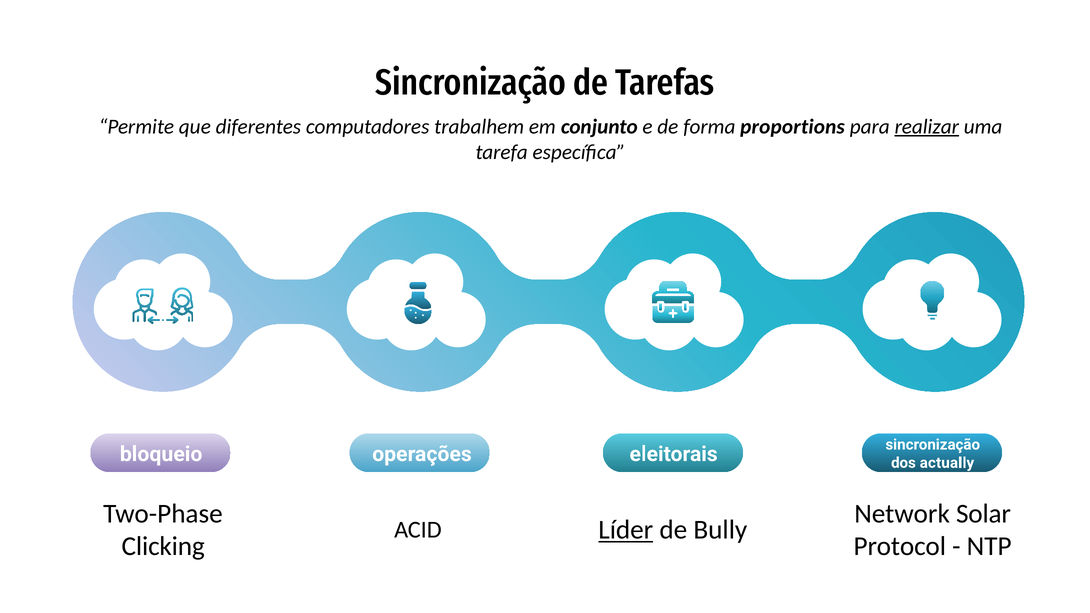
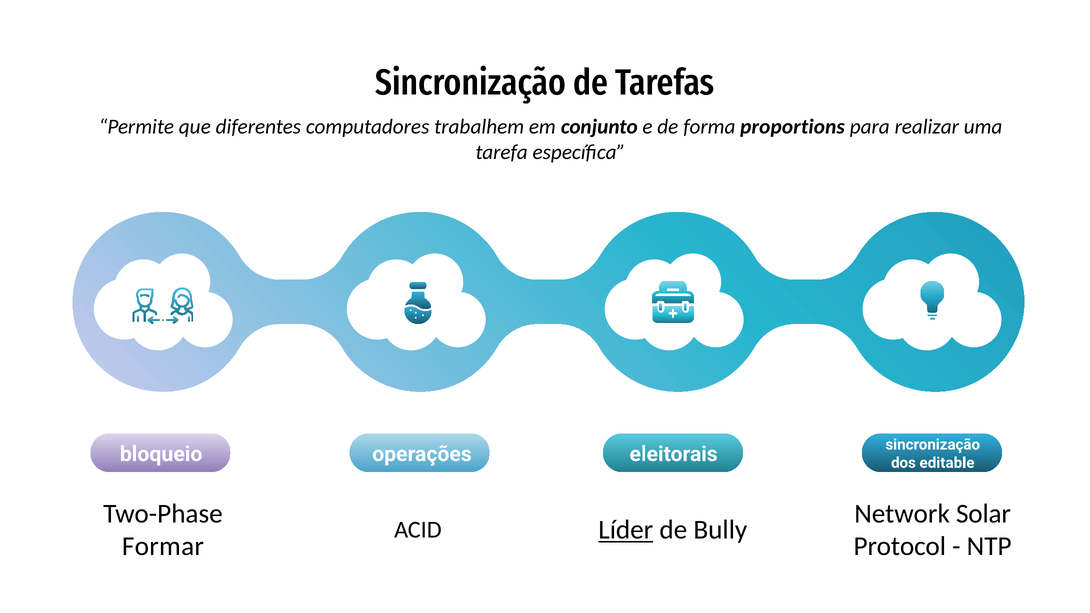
realizar underline: present -> none (927, 127)
actually: actually -> editable (947, 463)
Clicking: Clicking -> Formar (163, 546)
